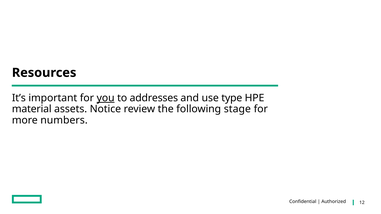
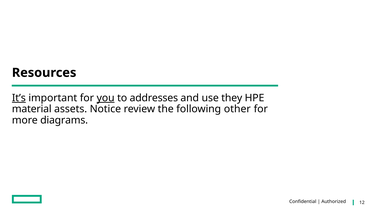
It’s underline: none -> present (19, 98)
type: type -> they (232, 98)
stage: stage -> other (237, 109)
numbers: numbers -> diagrams (64, 120)
